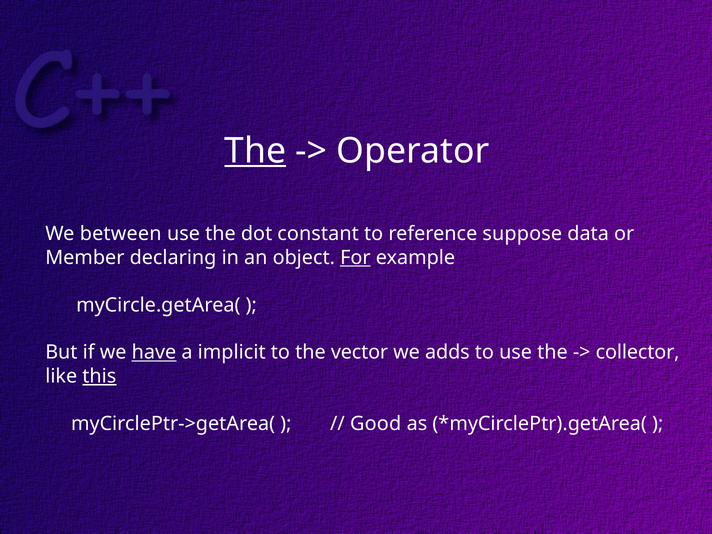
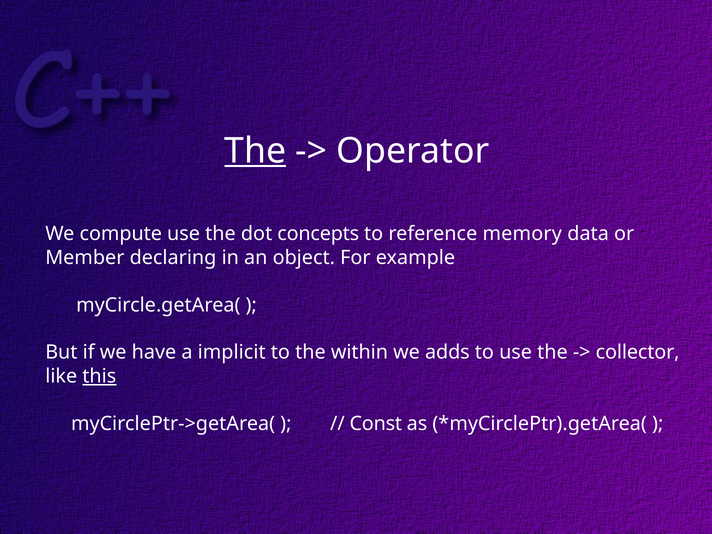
between: between -> compute (121, 234)
constant: constant -> concepts (318, 234)
suppose: suppose -> memory (522, 234)
For underline: present -> none (355, 257)
have underline: present -> none (154, 352)
vector: vector -> within (359, 352)
Good: Good -> Const (376, 424)
